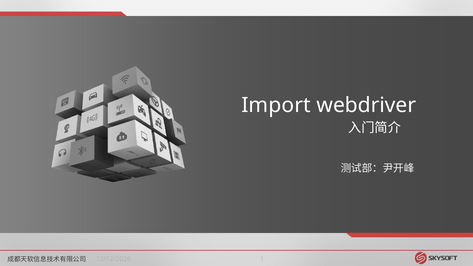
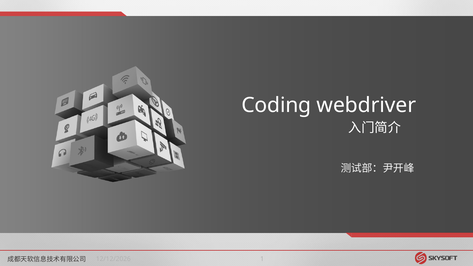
Import: Import -> Coding (276, 105)
